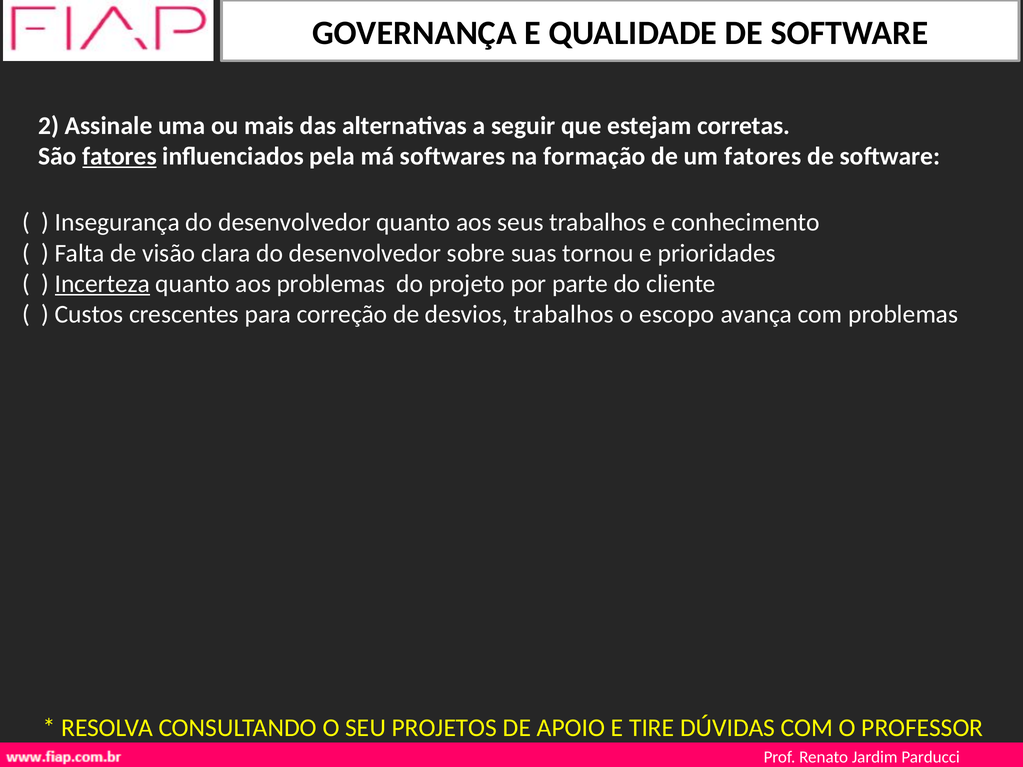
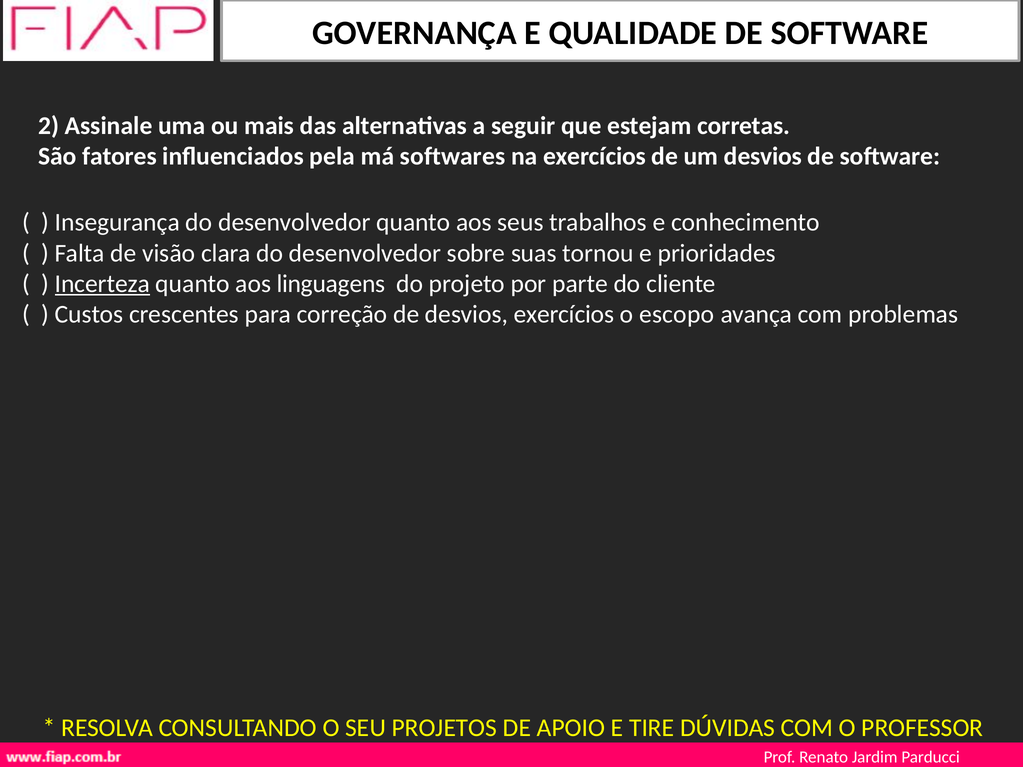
fatores underline: present -> none (120, 156)
na formação: formação -> exercícios (595, 156)
um fatores: fatores -> desvios (763, 156)
aos problemas: problemas -> linguagens (331, 284)
desvios trabalhos: trabalhos -> exercícios (564, 315)
